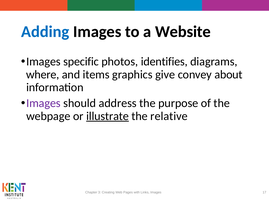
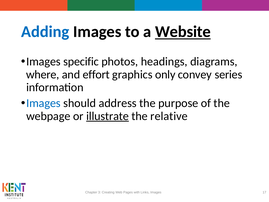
Website underline: none -> present (183, 32)
identifies: identifies -> headings (164, 61)
items: items -> effort (96, 74)
give: give -> only (165, 74)
about: about -> series (228, 74)
Images colour: purple -> blue (43, 103)
